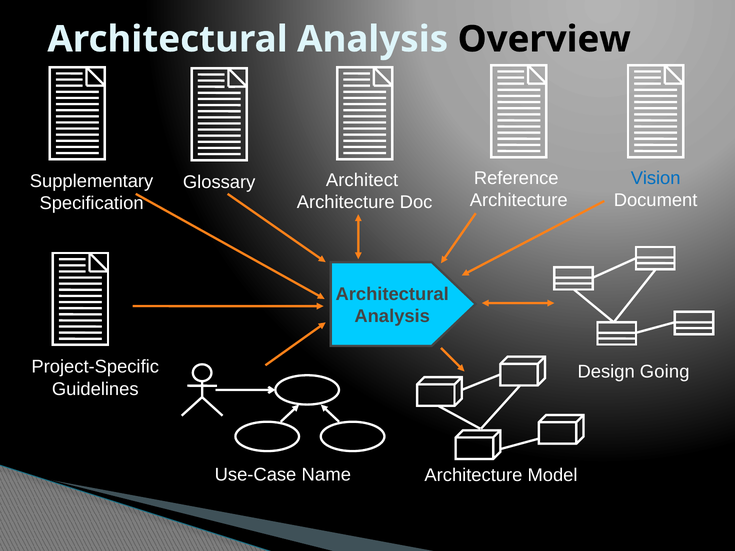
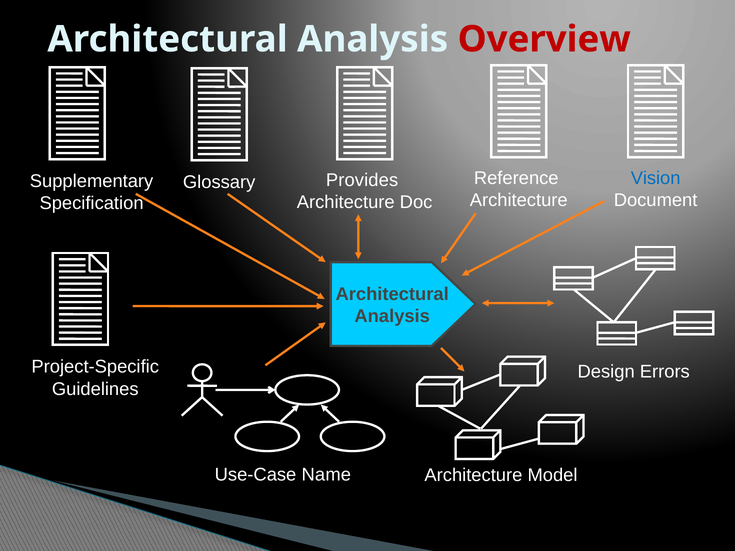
Overview colour: black -> red (544, 39)
Architect: Architect -> Provides (362, 180)
Going: Going -> Errors (665, 372)
